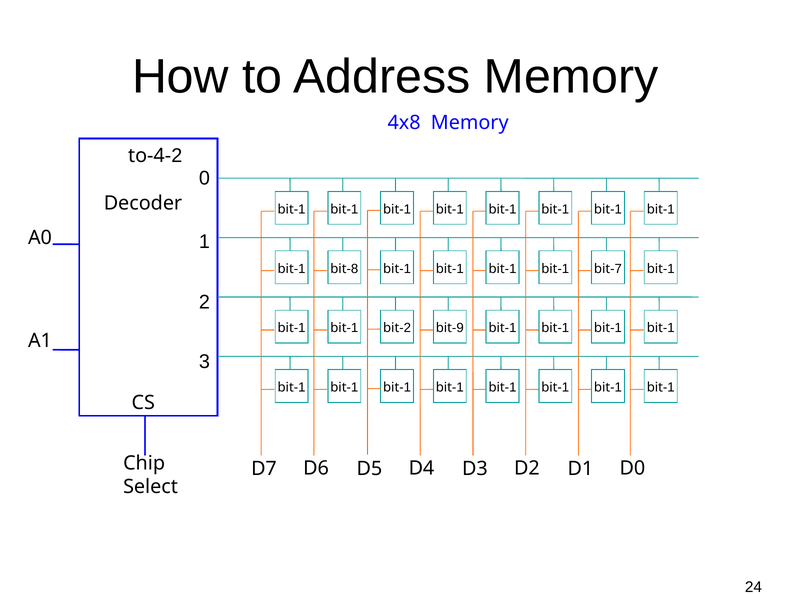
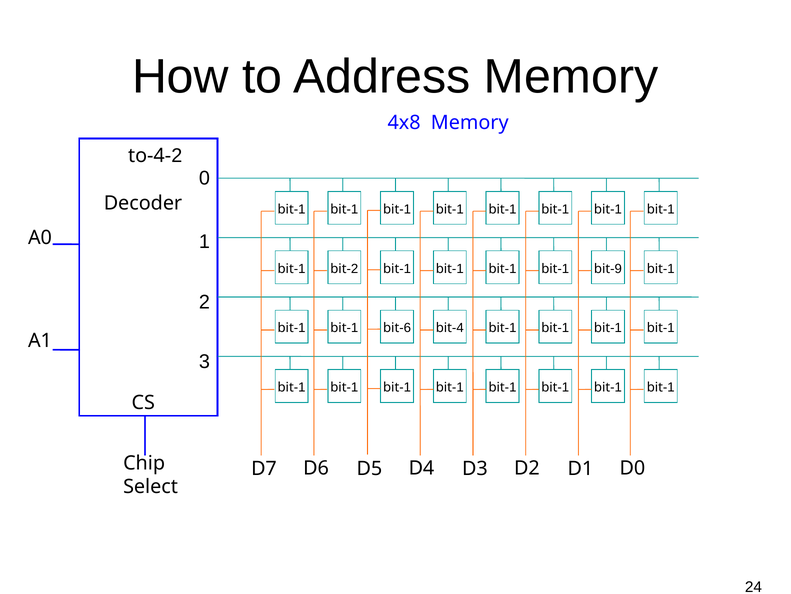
8: 8 -> 2 (355, 268)
7: 7 -> 9 (618, 268)
2: 2 -> 6 (407, 328)
9: 9 -> 4 (460, 328)
